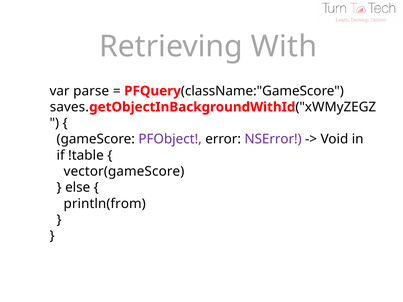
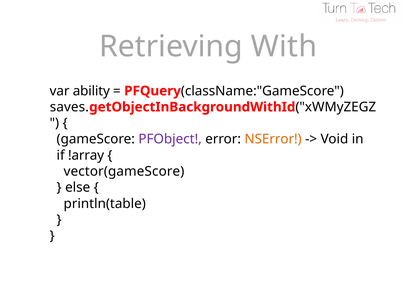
parse: parse -> ability (91, 91)
NSError colour: purple -> orange (273, 139)
!table: !table -> !array (86, 155)
println(from: println(from -> println(table (105, 204)
